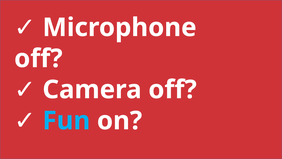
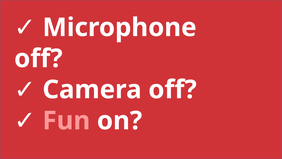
Fun colour: light blue -> pink (66, 121)
